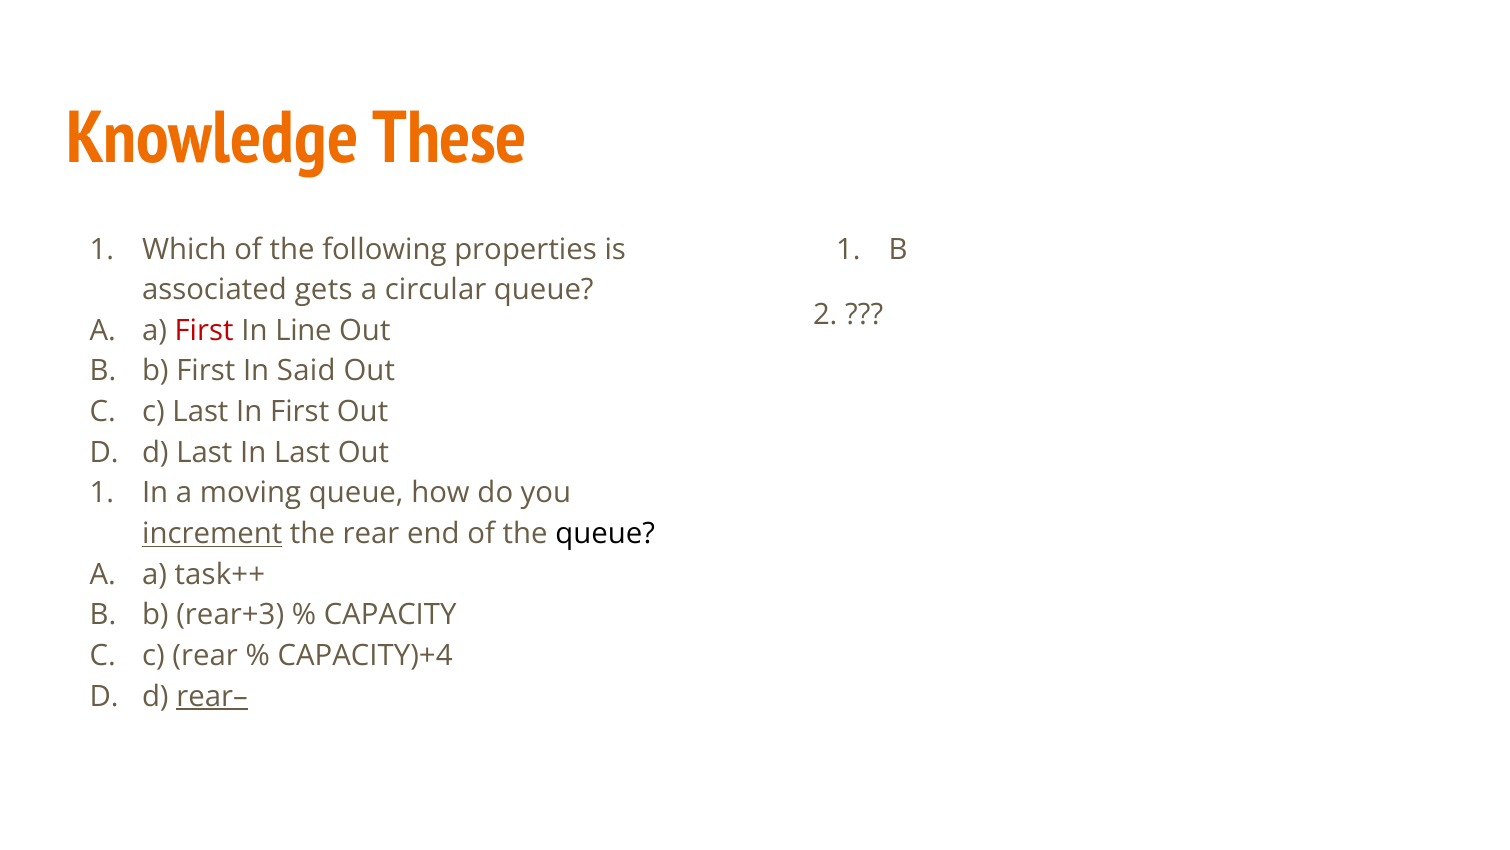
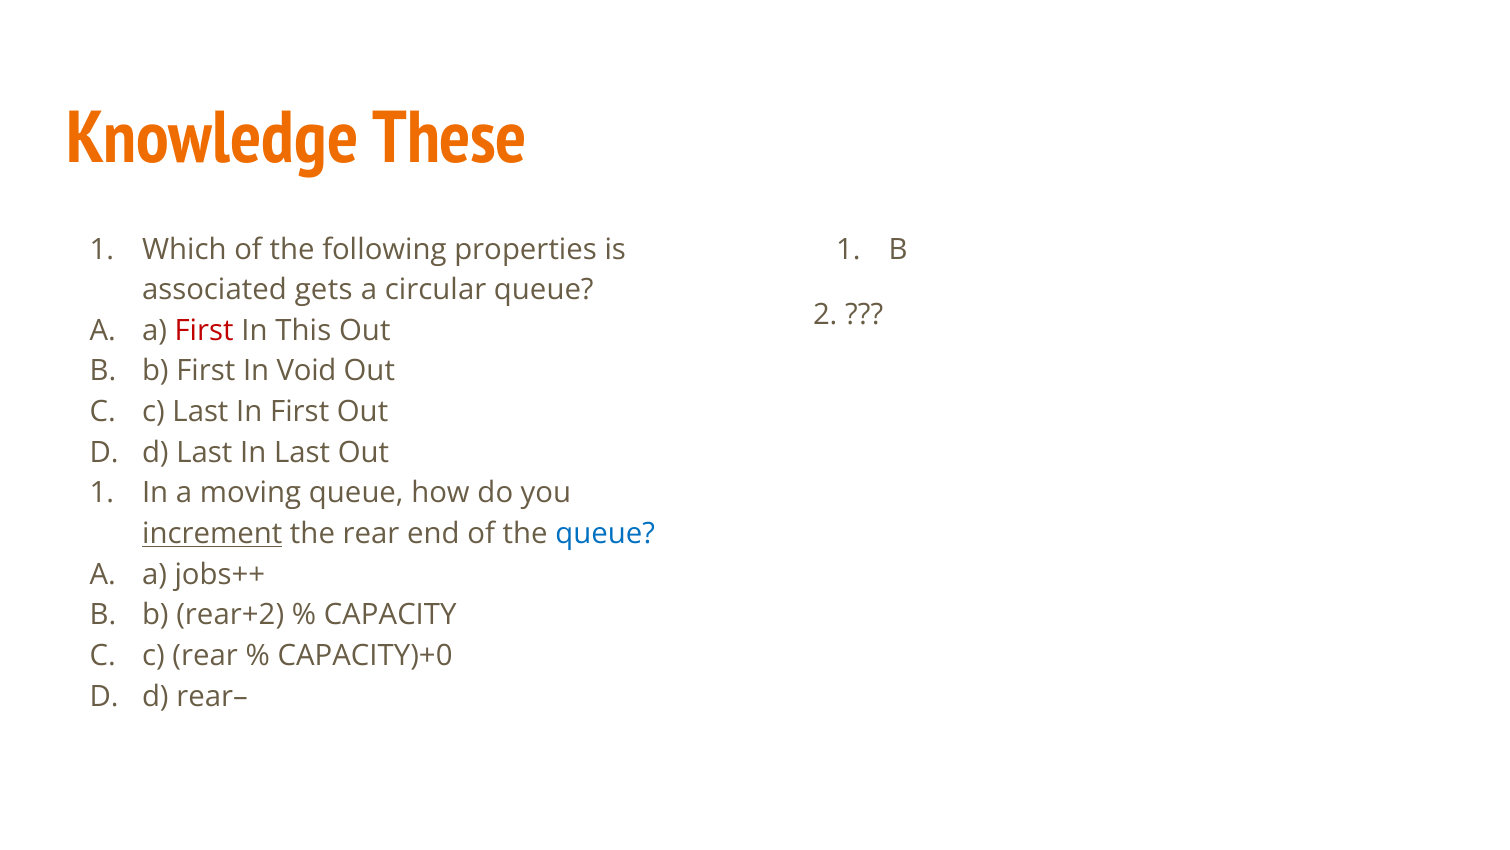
Line: Line -> This (303, 330)
Said: Said -> Void (307, 371)
queue colour: black -> blue (605, 533)
task++: task++ -> jobs++ (220, 574)
rear+3: rear+3 -> rear+2 (230, 615)
CAPACITY)+4: CAPACITY)+4 -> CAPACITY)+0 (365, 655)
rear– underline: present -> none (212, 696)
